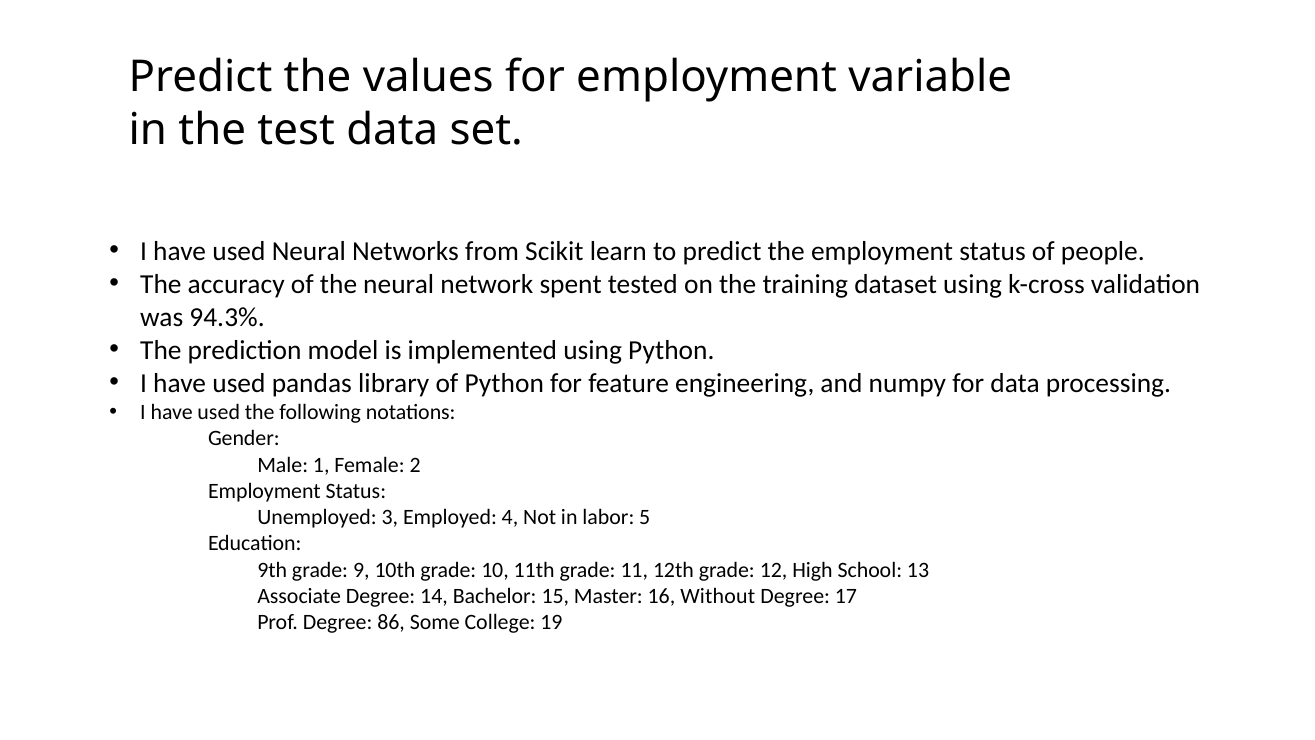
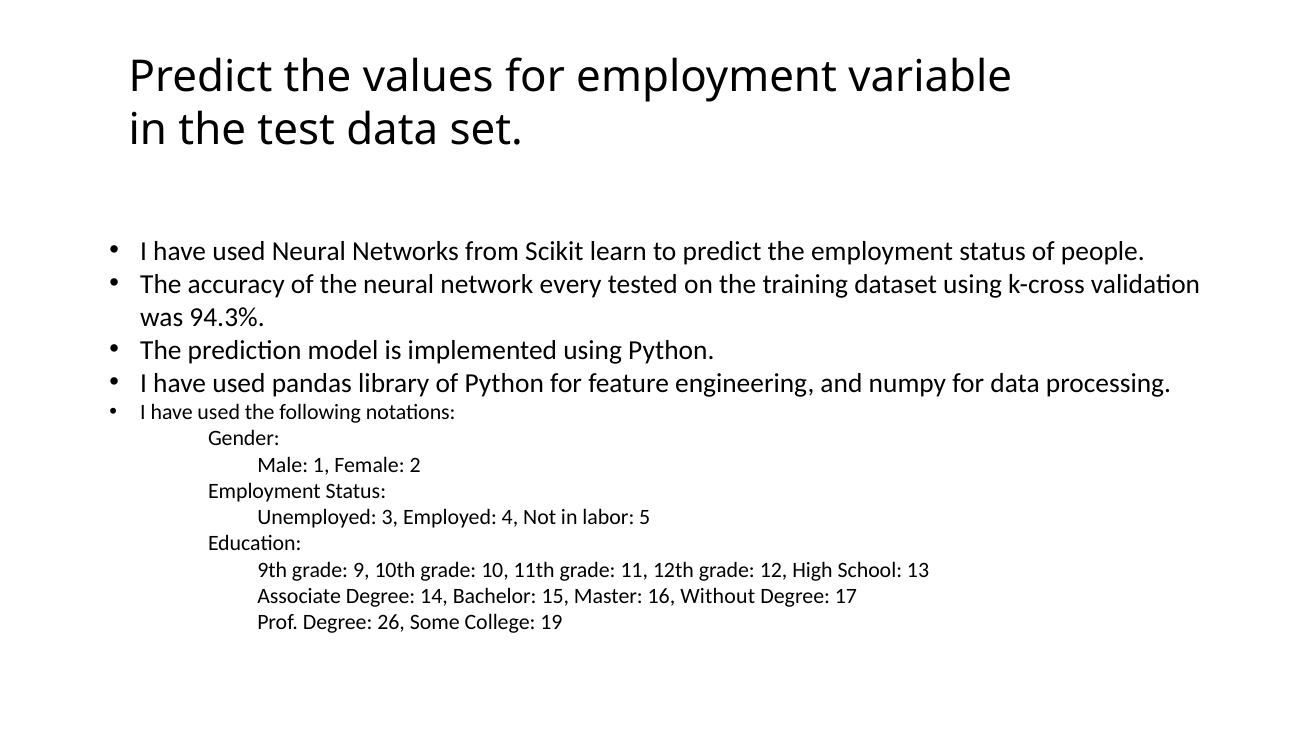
spent: spent -> every (571, 284)
86: 86 -> 26 (391, 622)
